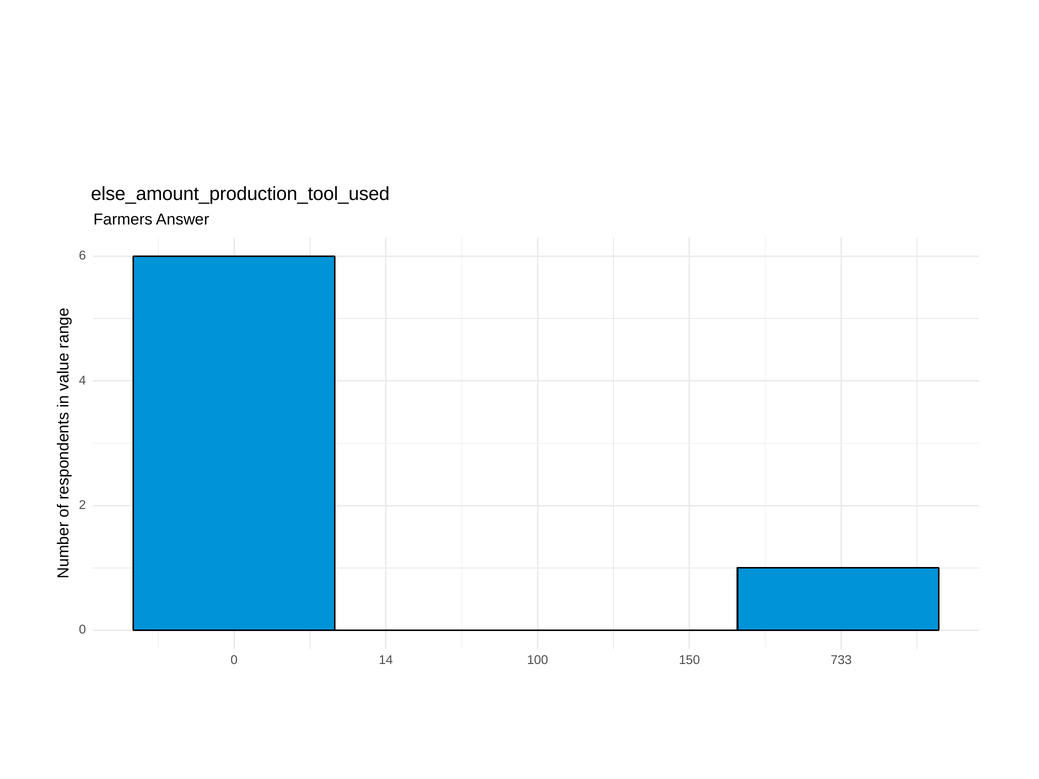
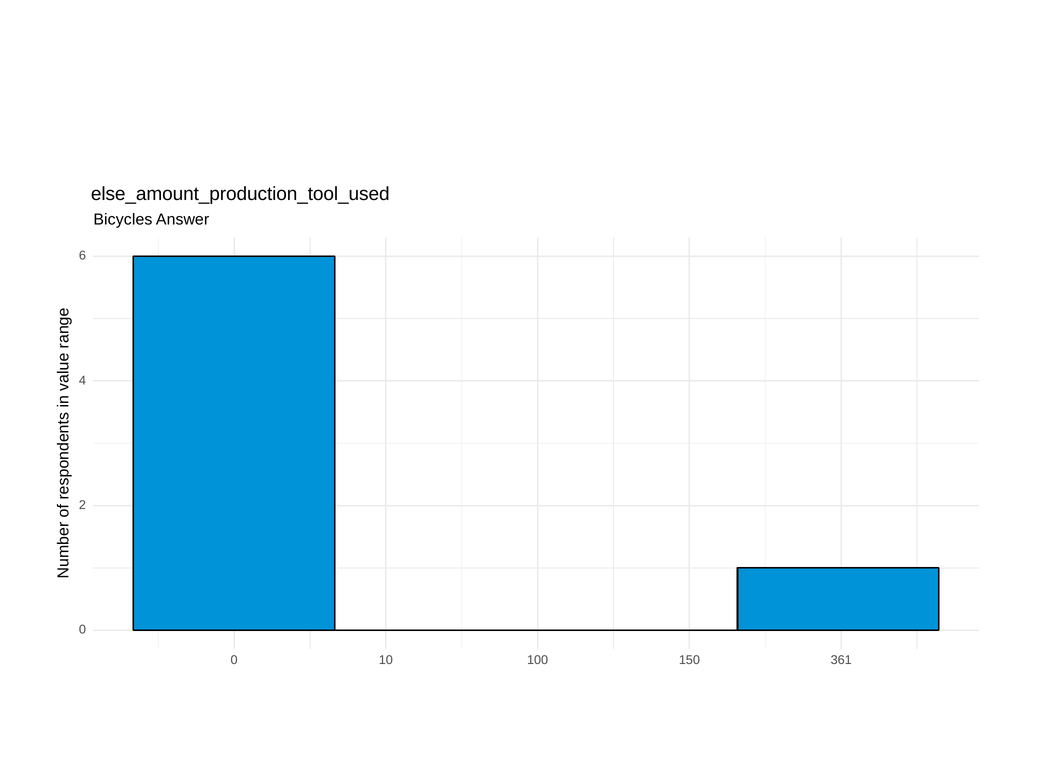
Farmers: Farmers -> Bicycles (123, 220)
14: 14 -> 10 (386, 660)
733: 733 -> 361 (841, 660)
